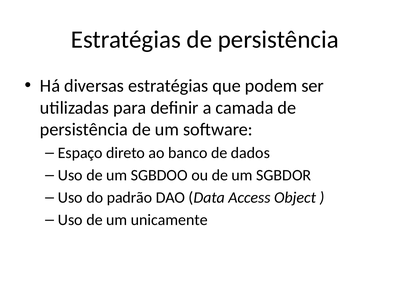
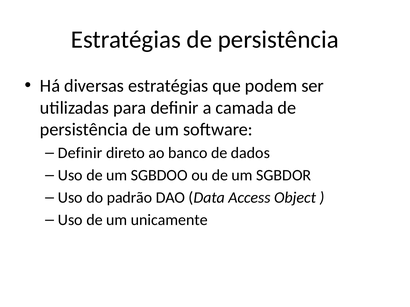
Espaço: Espaço -> Definir (80, 153)
